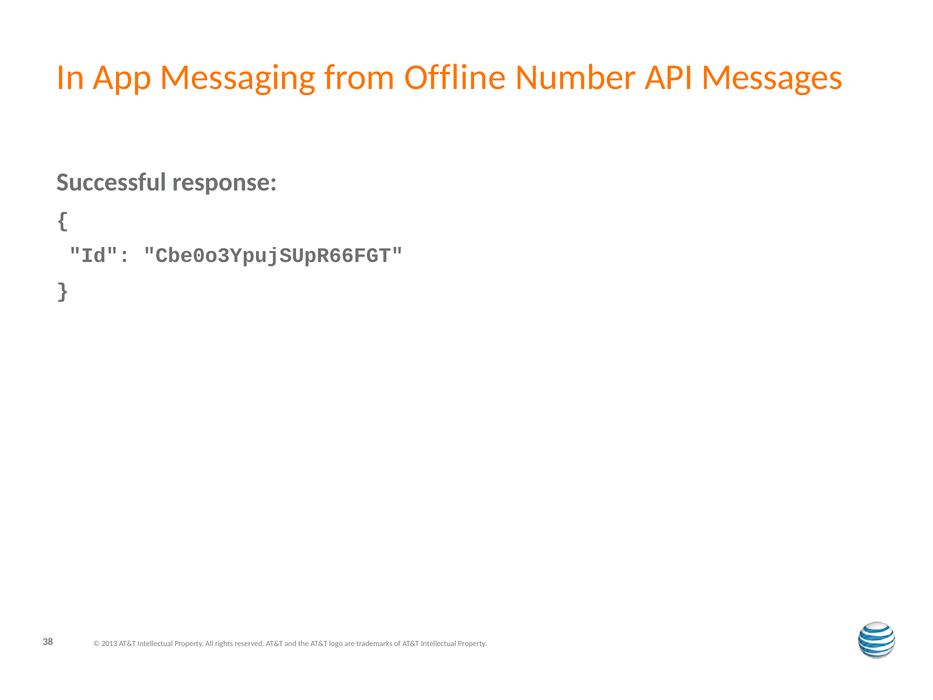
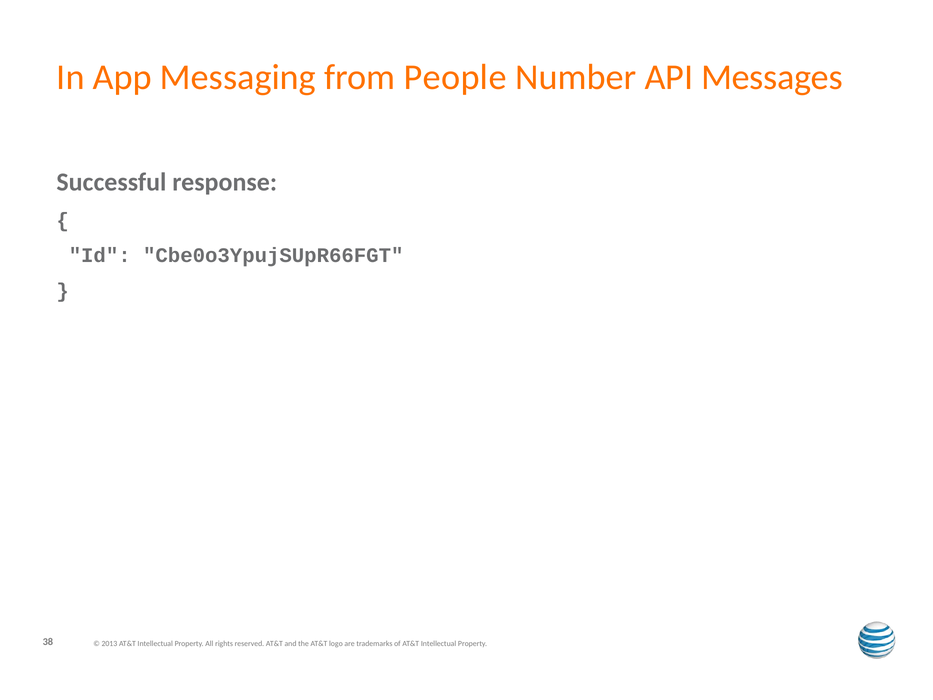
Offline: Offline -> People (455, 77)
